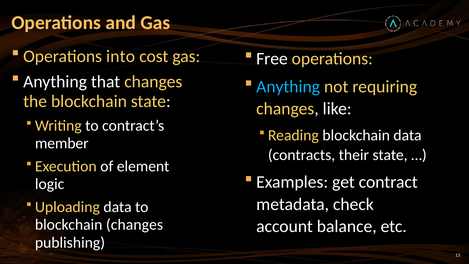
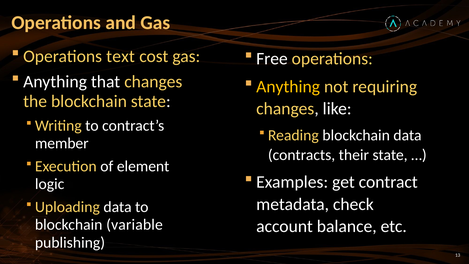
into: into -> text (121, 56)
Anything colour: light blue -> yellow (288, 87)
blockchain changes: changes -> variable (135, 225)
